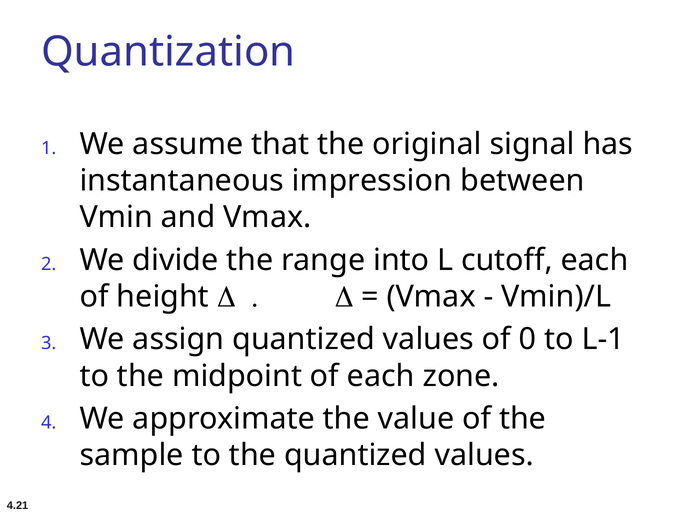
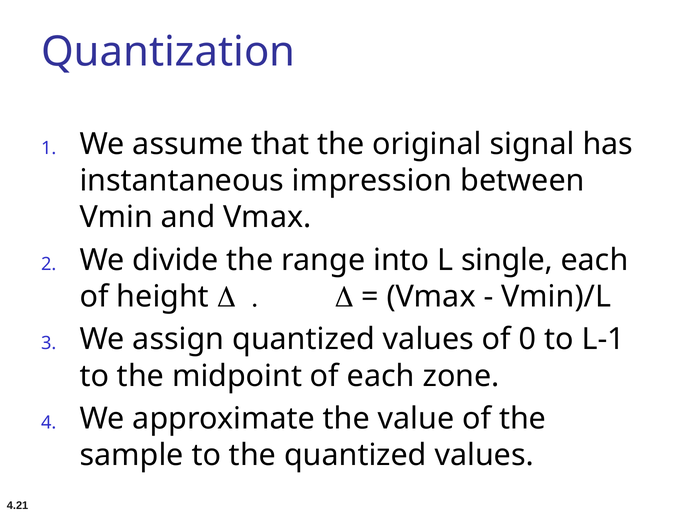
cutoff: cutoff -> single (507, 260)
